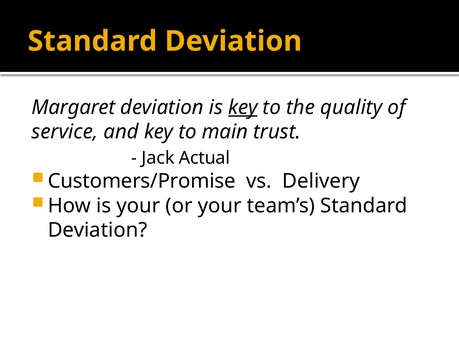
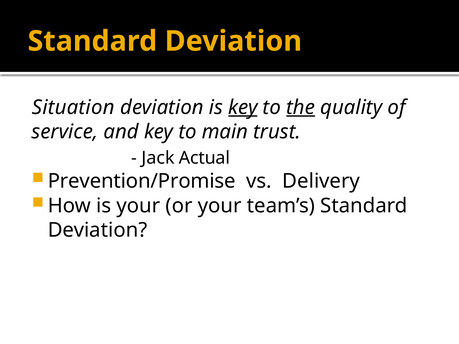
Margaret: Margaret -> Situation (73, 107)
the underline: none -> present (301, 107)
Customers/Promise: Customers/Promise -> Prevention/Promise (142, 181)
